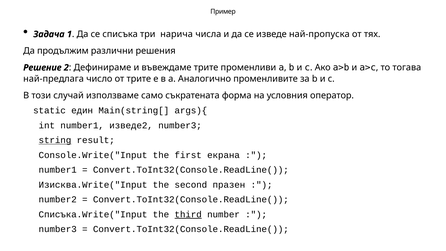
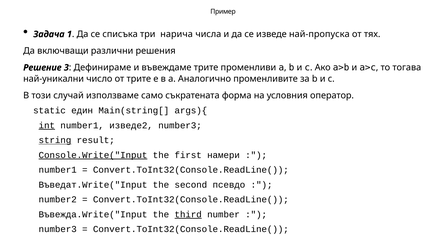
продължим: продължим -> включващи (63, 51)
2: 2 -> 3 (66, 68)
най-предлага: най-предлага -> най-уникални (54, 79)
int underline: none -> present (47, 125)
Console.Write("Input underline: none -> present (93, 155)
екрана: екрана -> намери (224, 155)
Изисква.Write("Input: Изисква.Write("Input -> Въведат.Write("Input (93, 185)
празен: празен -> псевдо (229, 185)
Списъка.Write("Input: Списъка.Write("Input -> Въвежда.Write("Input (93, 214)
